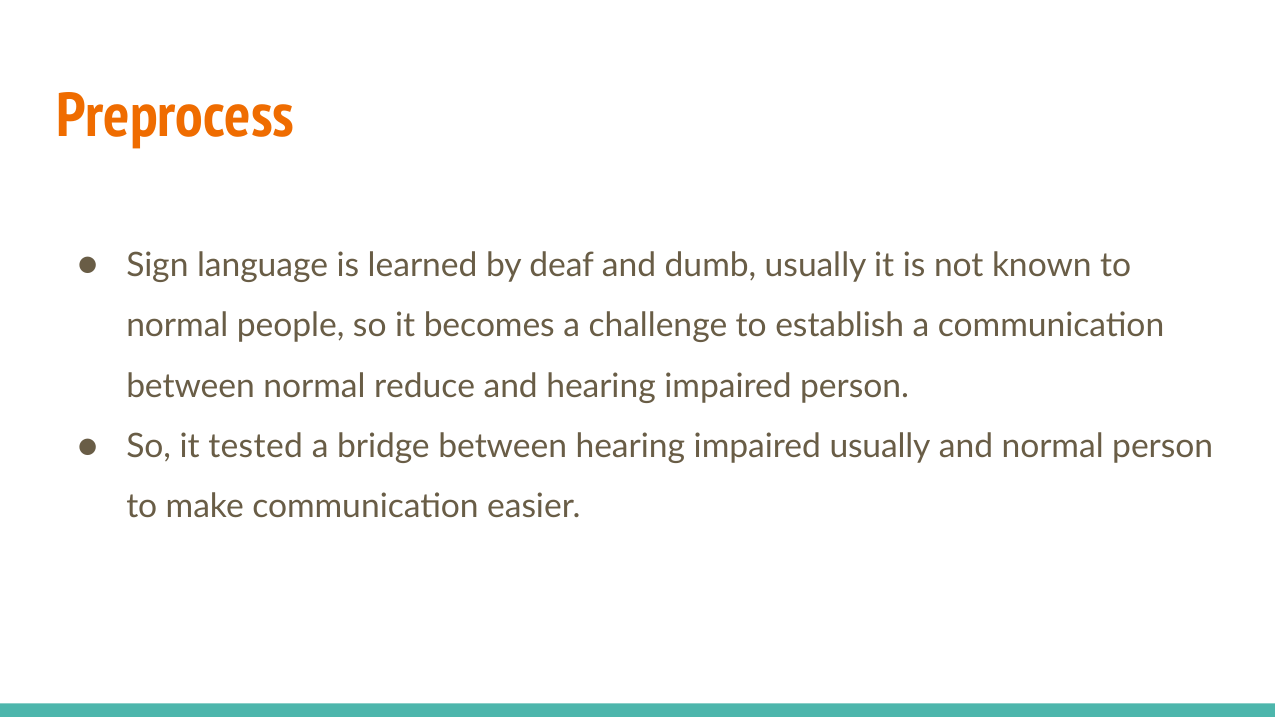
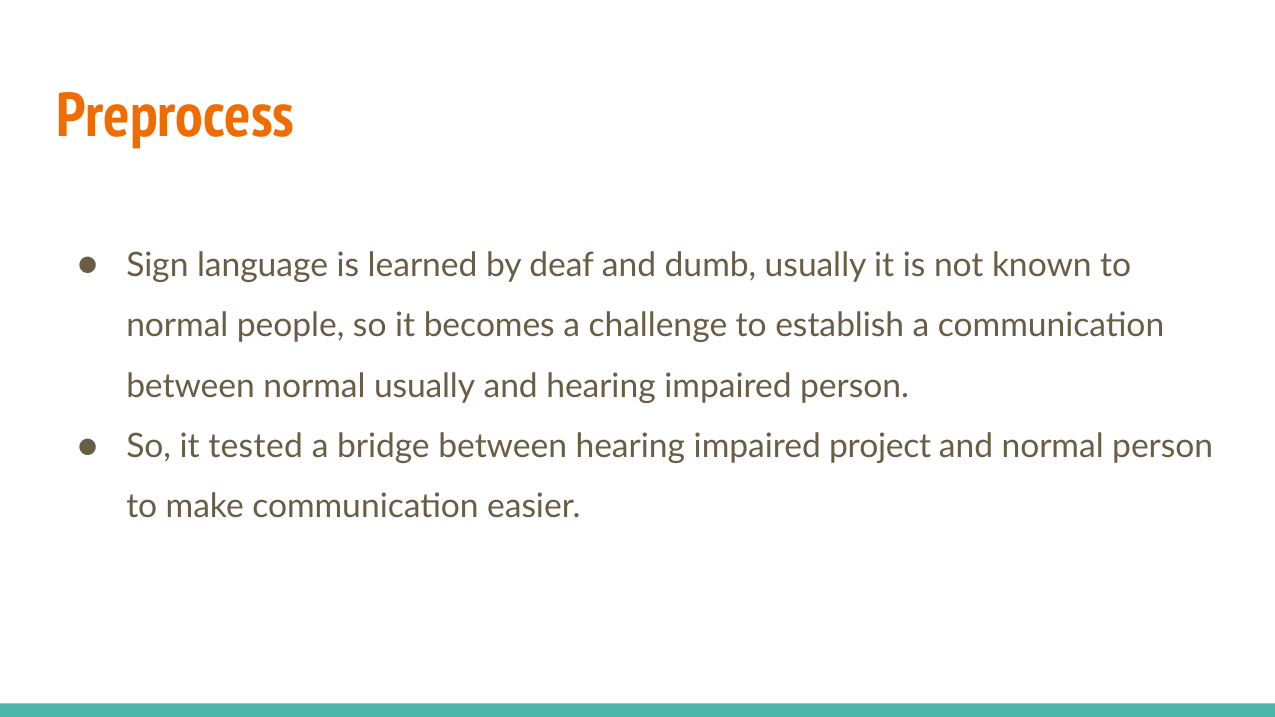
normal reduce: reduce -> usually (425, 386)
impaired usually: usually -> project (880, 447)
